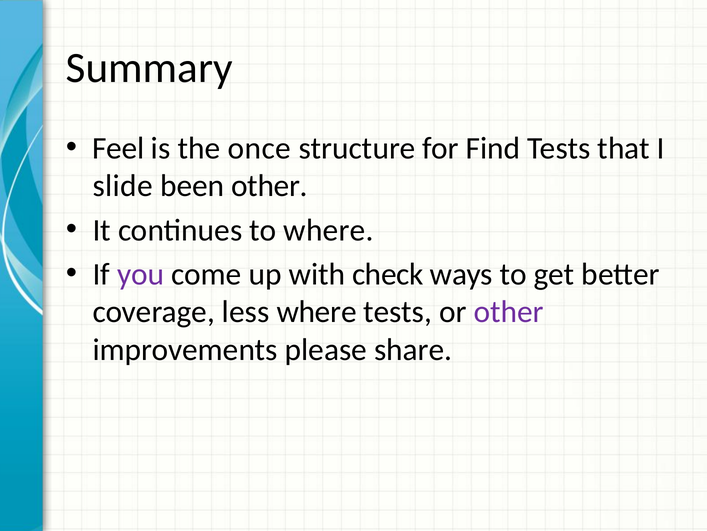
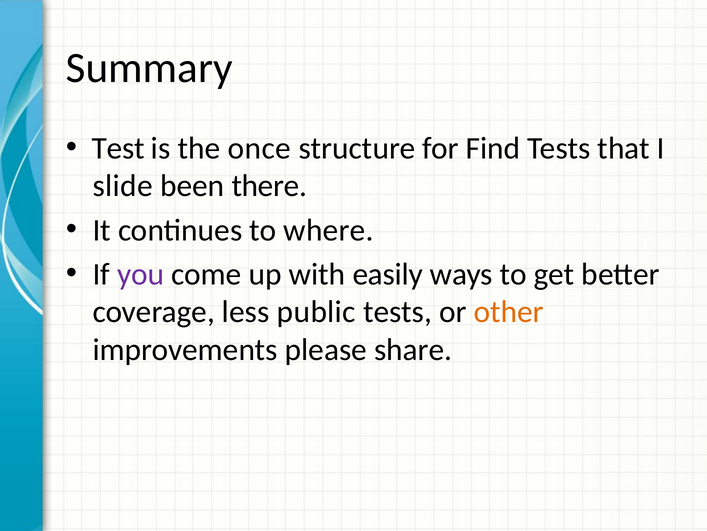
Feel: Feel -> Test (118, 148)
been other: other -> there (269, 186)
check: check -> easily (388, 274)
less where: where -> public (316, 312)
other colour: purple -> orange (509, 312)
